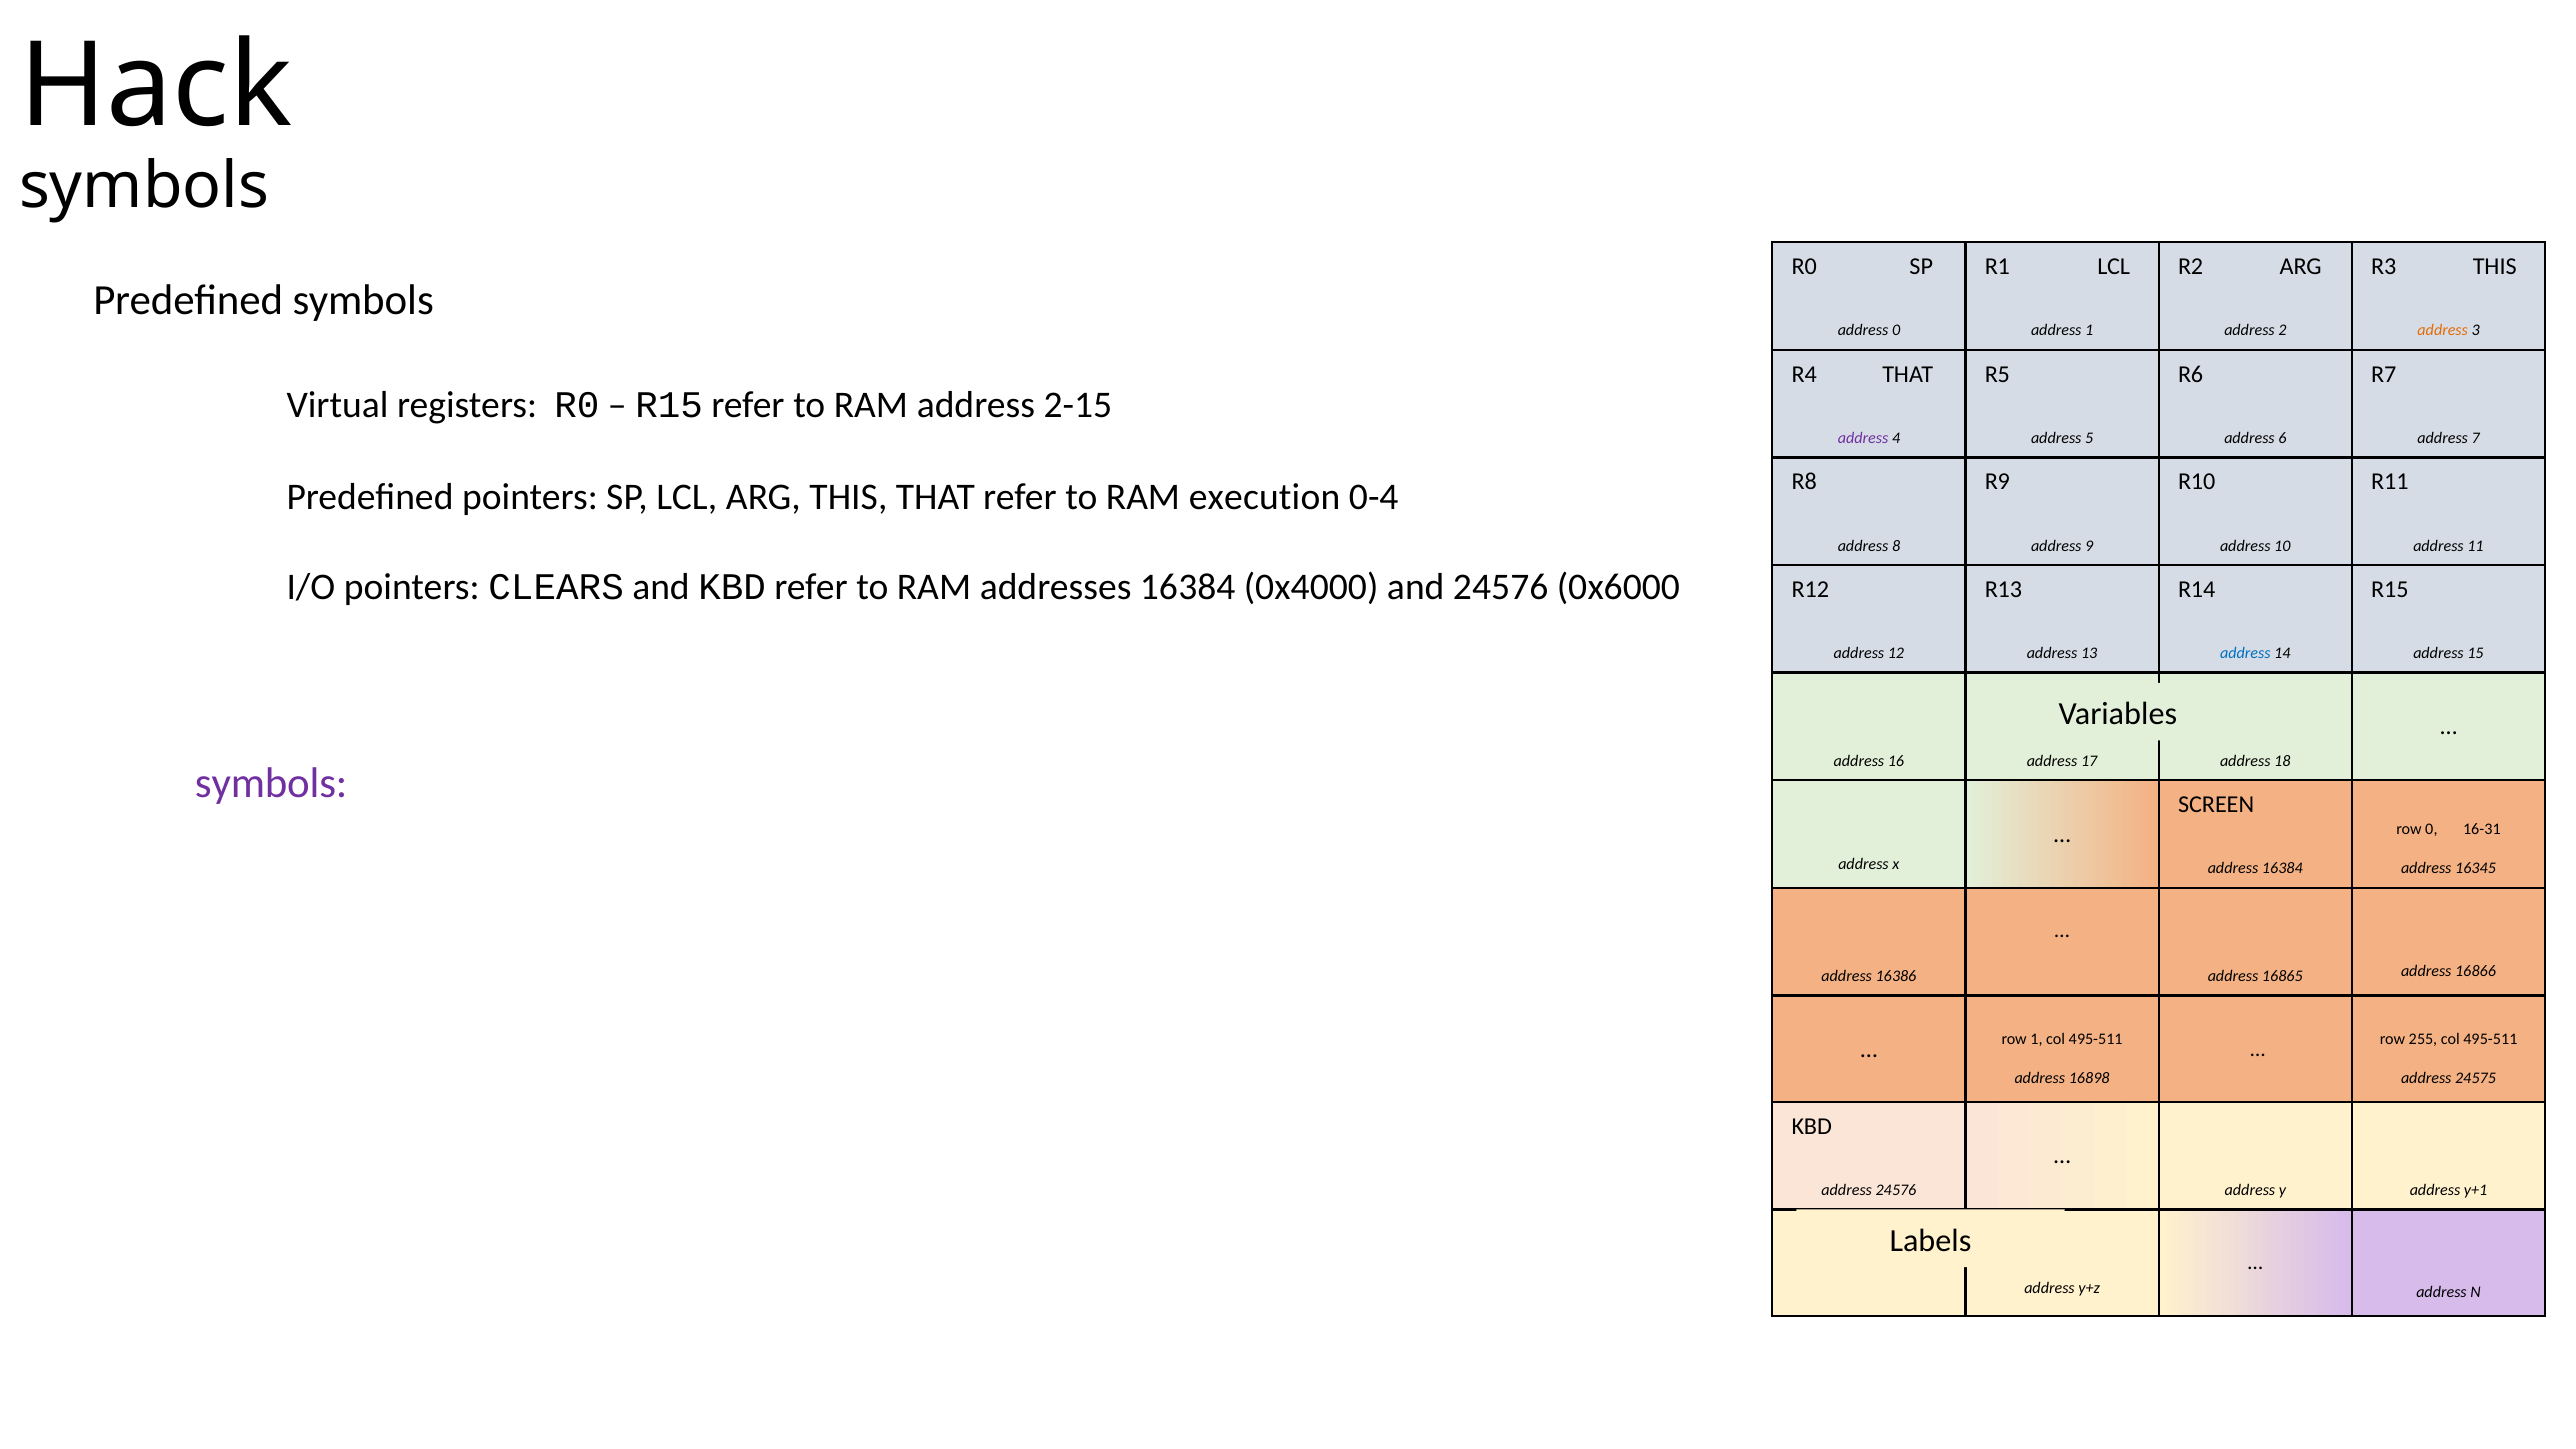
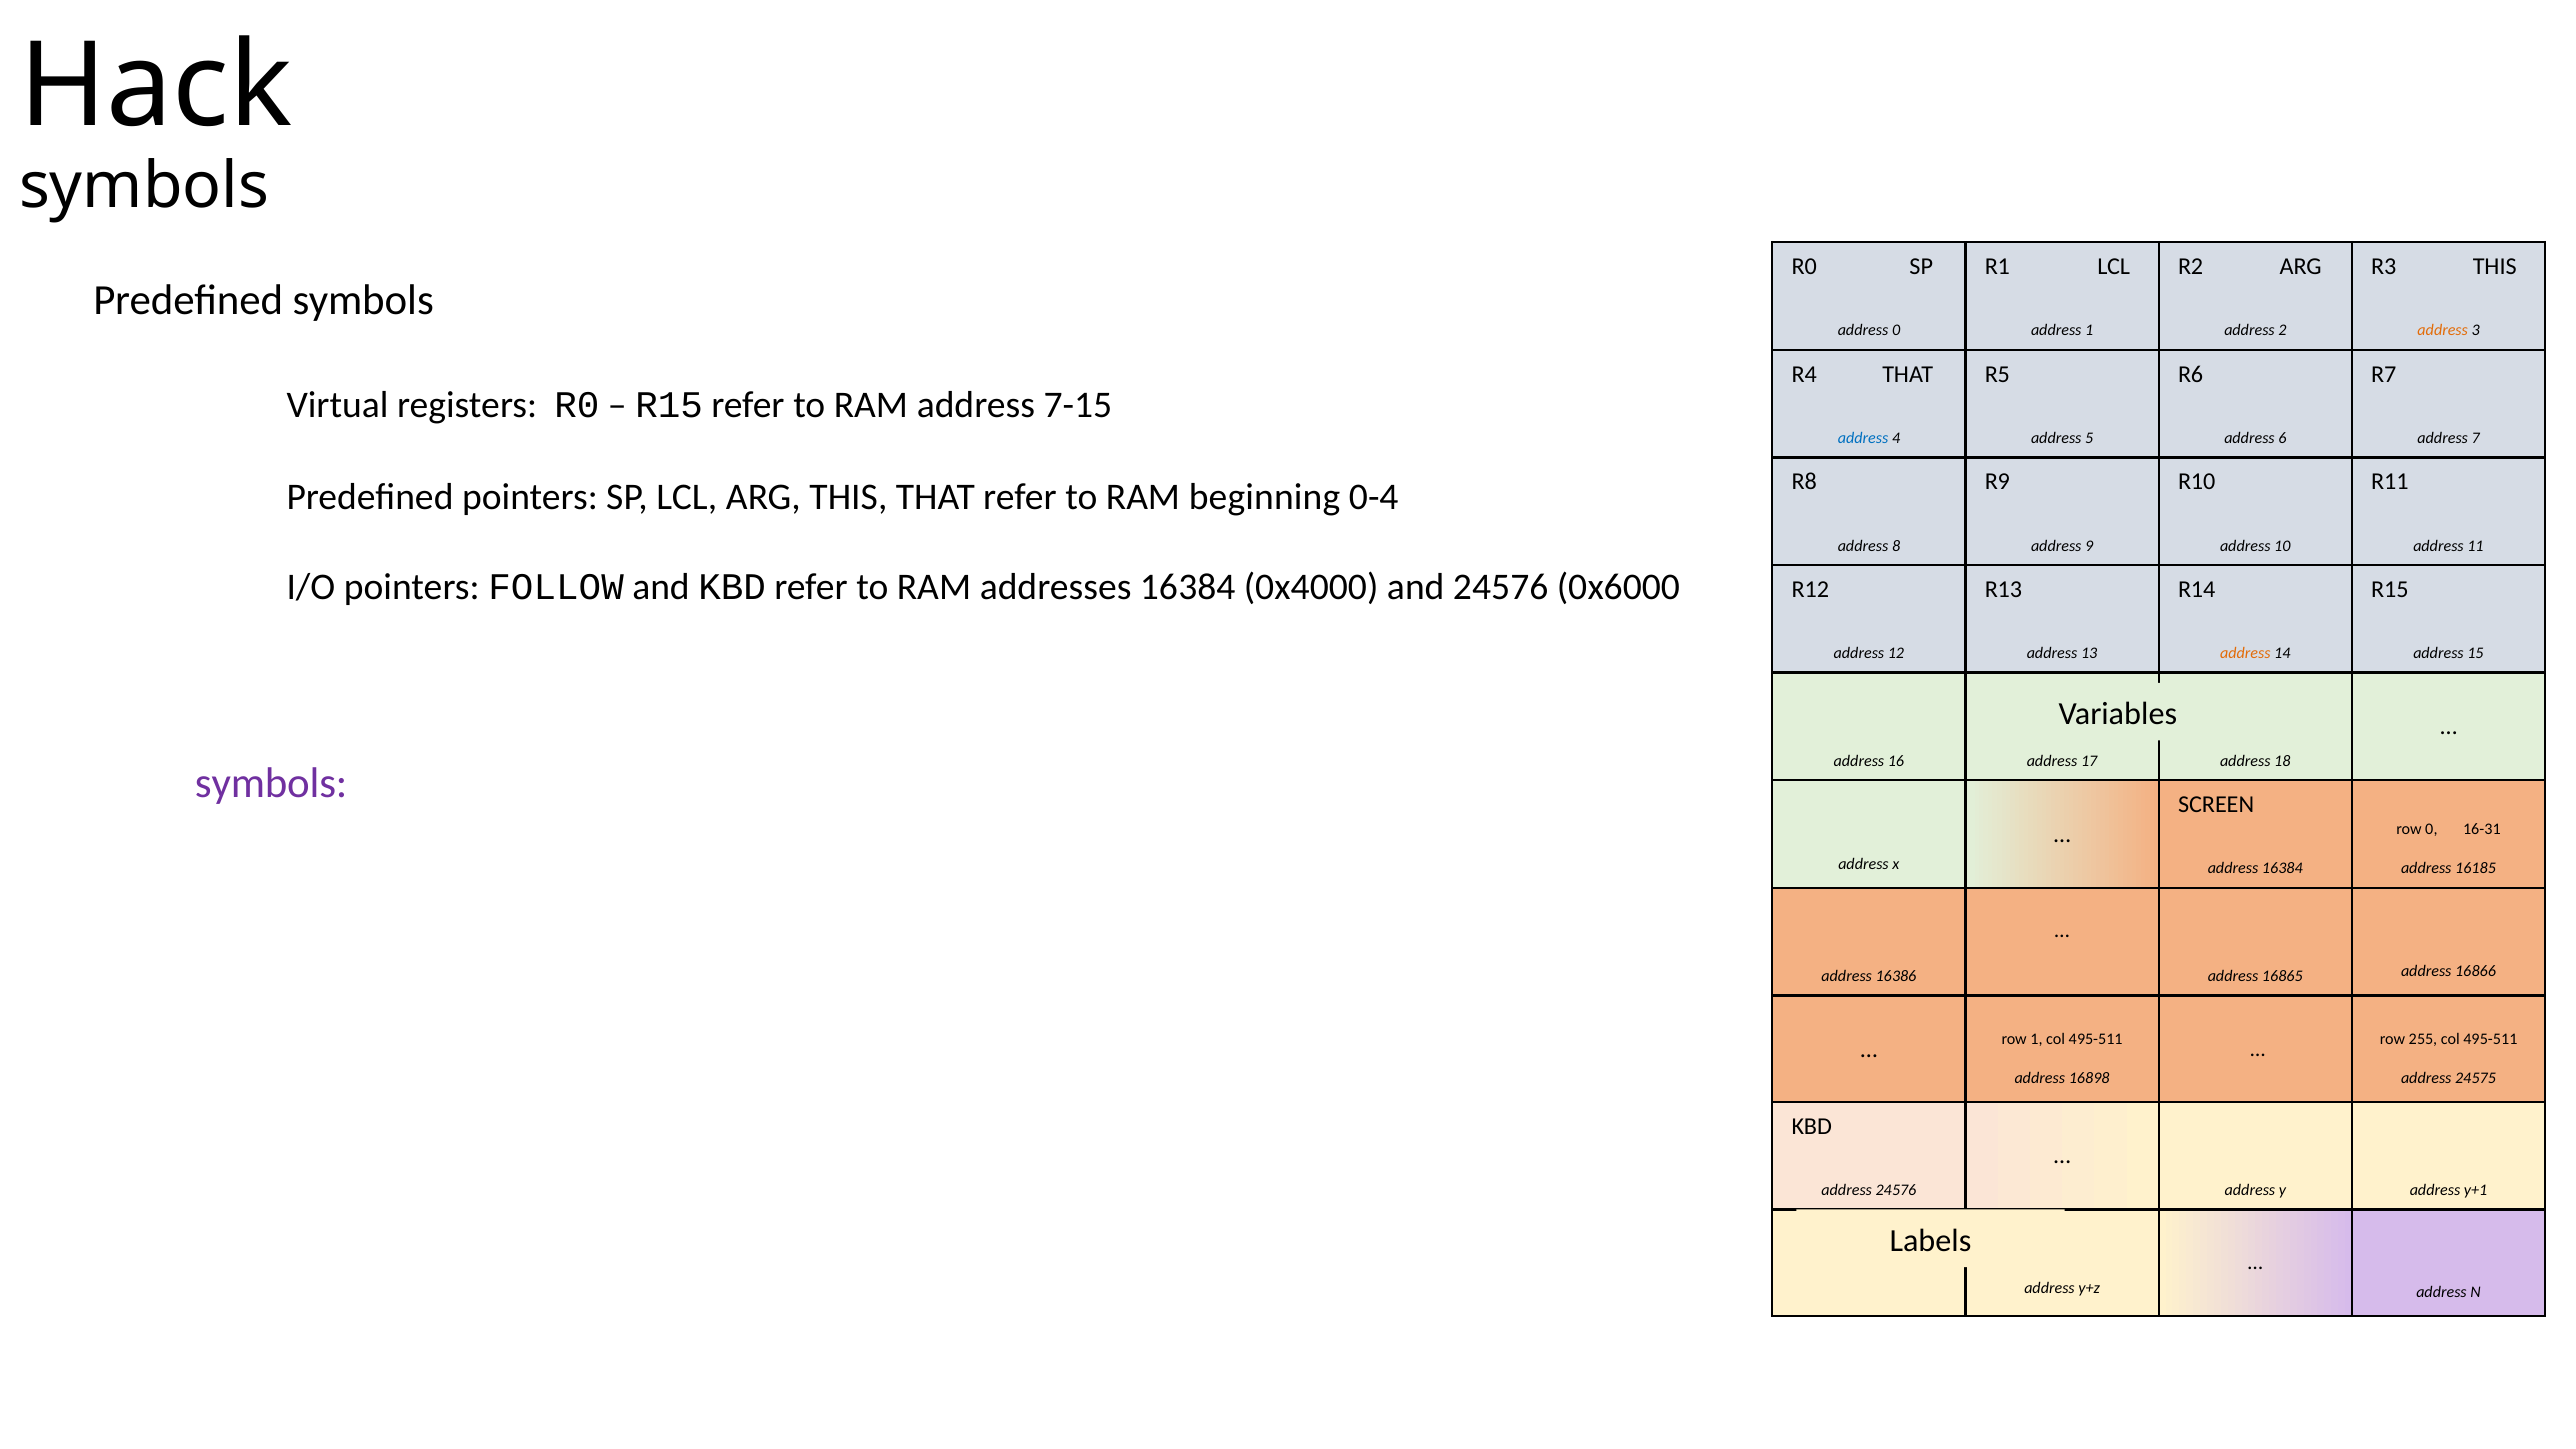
2-15: 2-15 -> 7-15 (1078, 405)
address colour: purple -> blue (1863, 438)
execution: execution -> beginning (1265, 497)
CLEARS: CLEARS -> FOLLOW (556, 587)
address colour: blue -> orange (2245, 653)
16345: 16345 -> 16185 (2476, 869)
